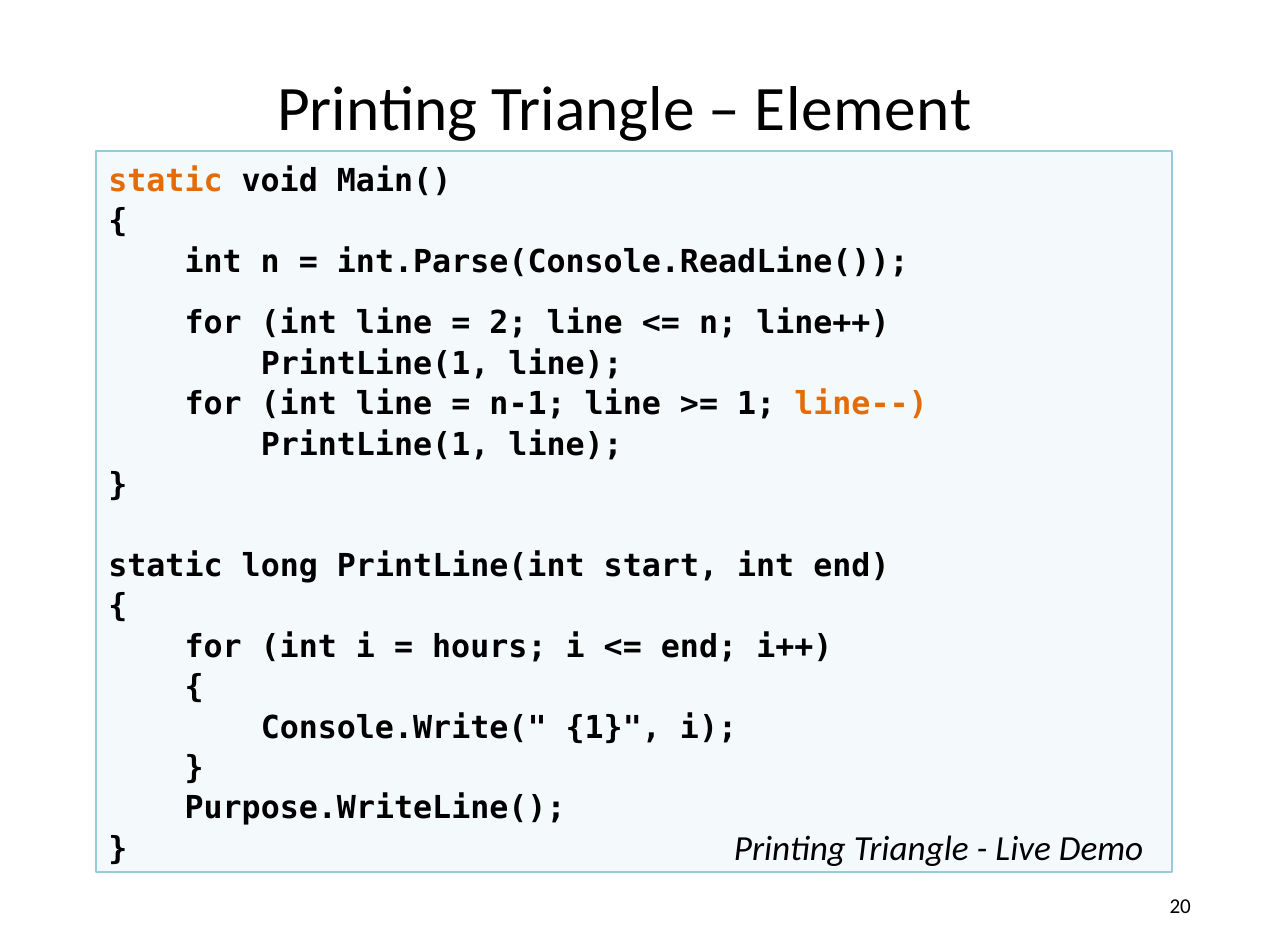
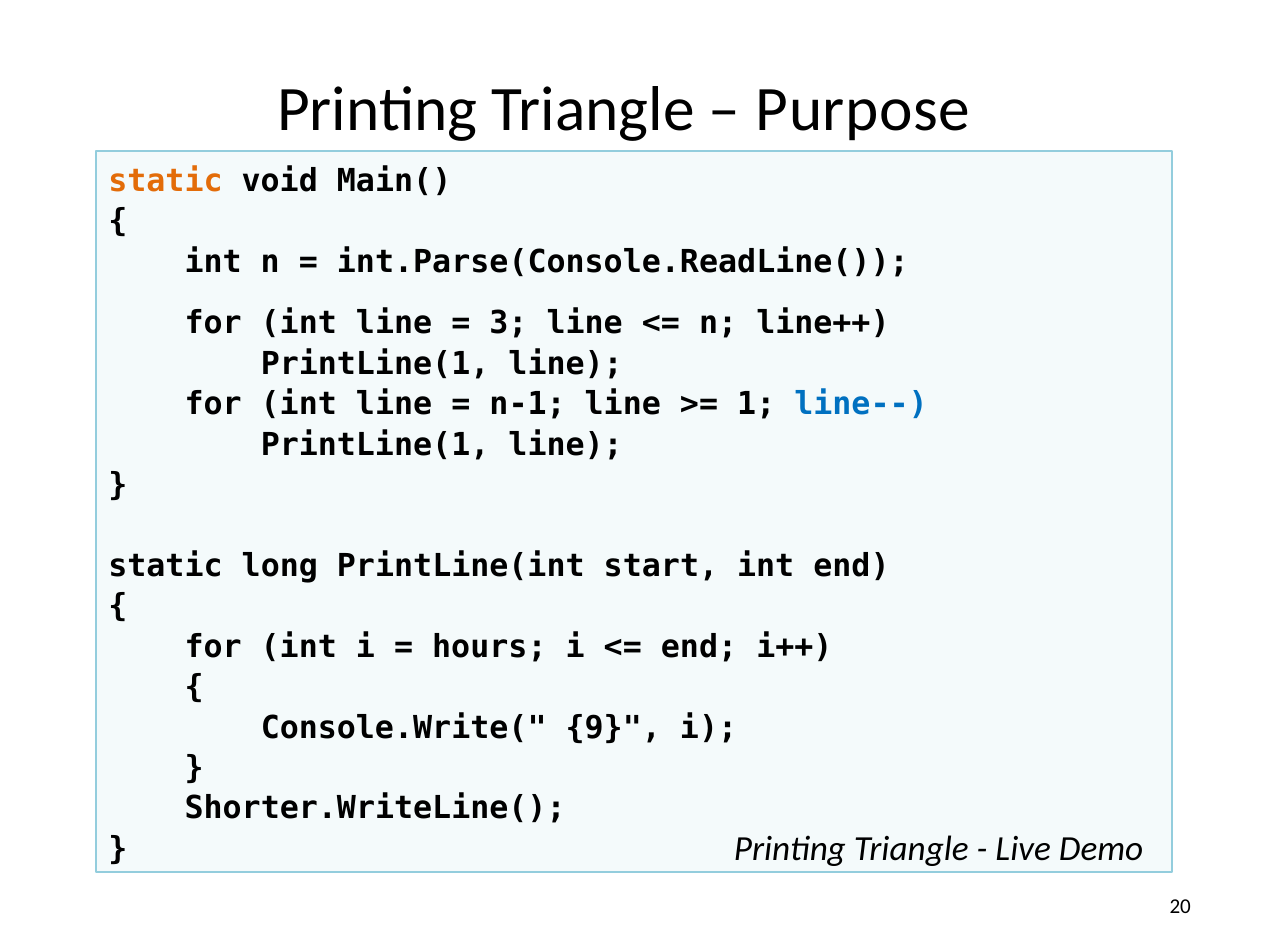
Element: Element -> Purpose (863, 110)
2: 2 -> 3 (508, 323)
line-- colour: orange -> blue (861, 404)
Console.Write( 1: 1 -> 9 (613, 728)
Purpose.WriteLine(: Purpose.WriteLine( -> Shorter.WriteLine( (375, 809)
